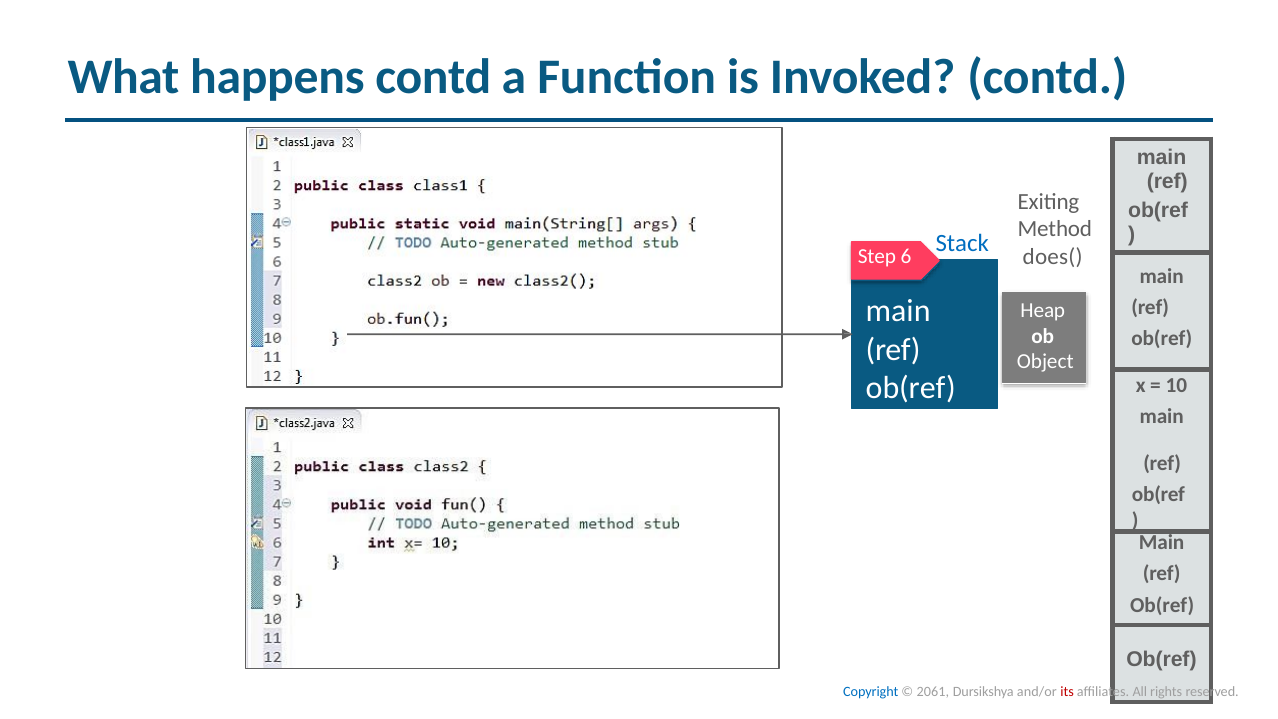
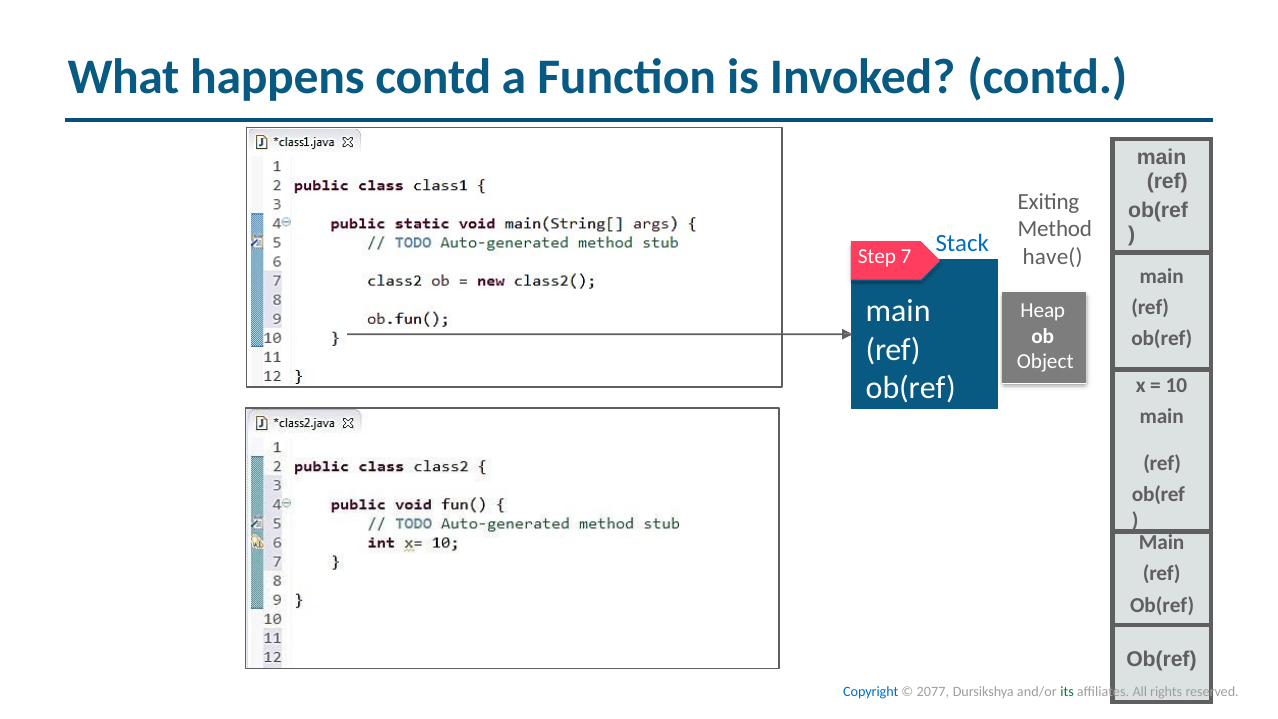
6: 6 -> 7 (906, 256)
does(: does( -> have( (1053, 257)
2061: 2061 -> 2077 (933, 692)
its colour: red -> green (1067, 692)
